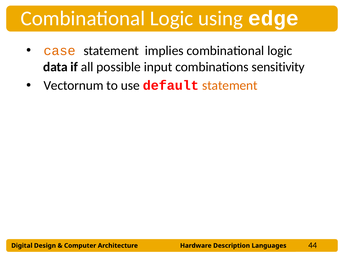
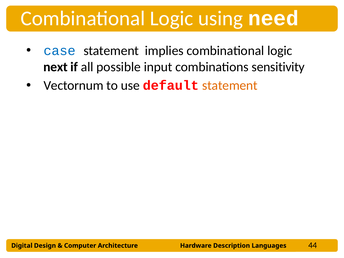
edge: edge -> need (273, 18)
case colour: orange -> blue (60, 51)
data: data -> next (56, 67)
